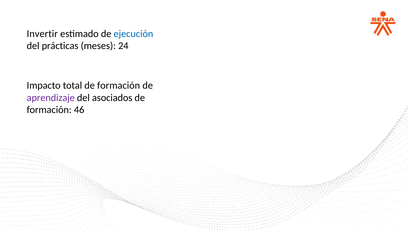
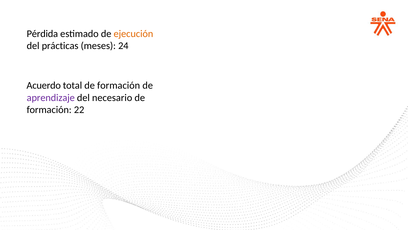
Invertir: Invertir -> Pérdida (42, 34)
ejecución colour: blue -> orange (133, 34)
Impacto: Impacto -> Acuerdo (44, 85)
asociados: asociados -> necesario (112, 97)
46: 46 -> 22 (79, 110)
